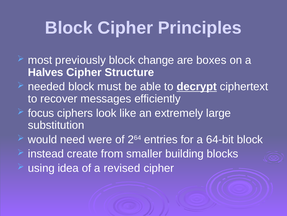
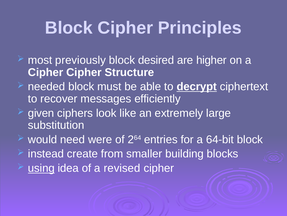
change: change -> desired (156, 60)
boxes: boxes -> higher (211, 60)
Halves: Halves -> Cipher (46, 72)
focus: focus -> given (41, 113)
using underline: none -> present (41, 168)
